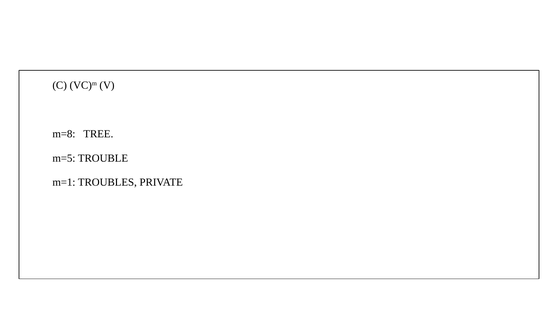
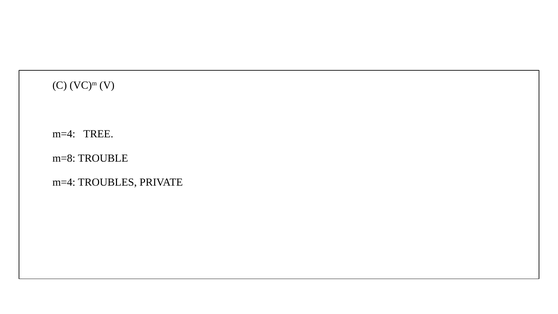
m=8: m=8 -> m=4 (64, 134)
m=5: m=5 -> m=8 (64, 158)
m=1: m=1 -> m=4 (64, 182)
